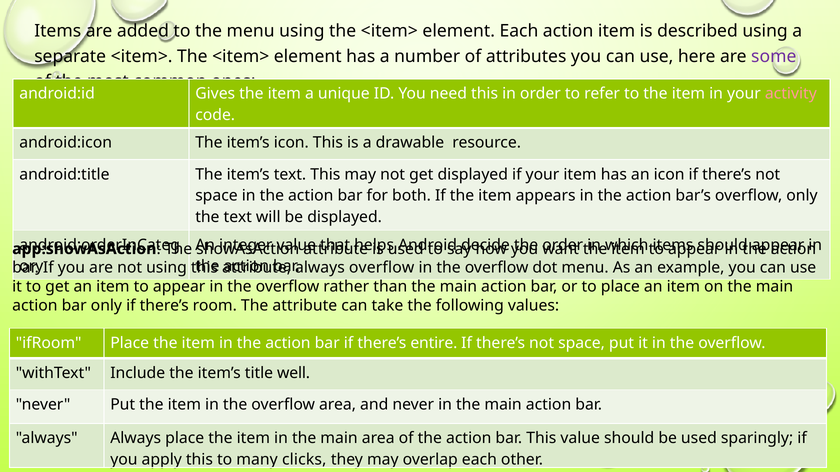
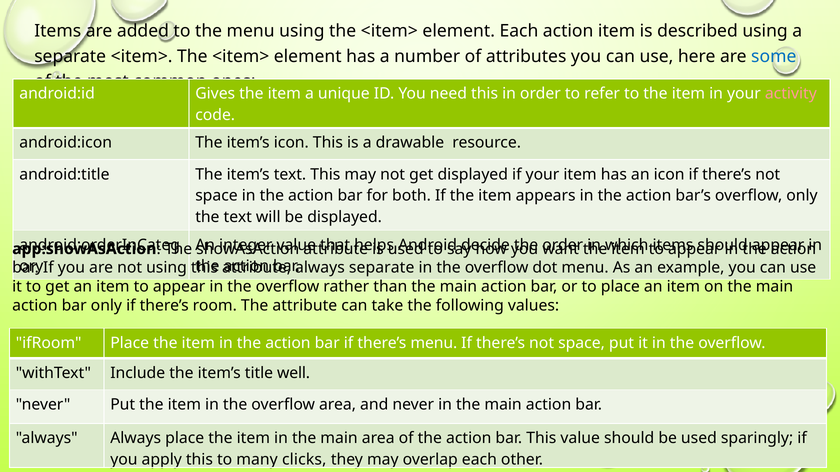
some colour: purple -> blue (774, 56)
always overflow: overflow -> separate (382, 268)
there’s entire: entire -> menu (434, 343)
